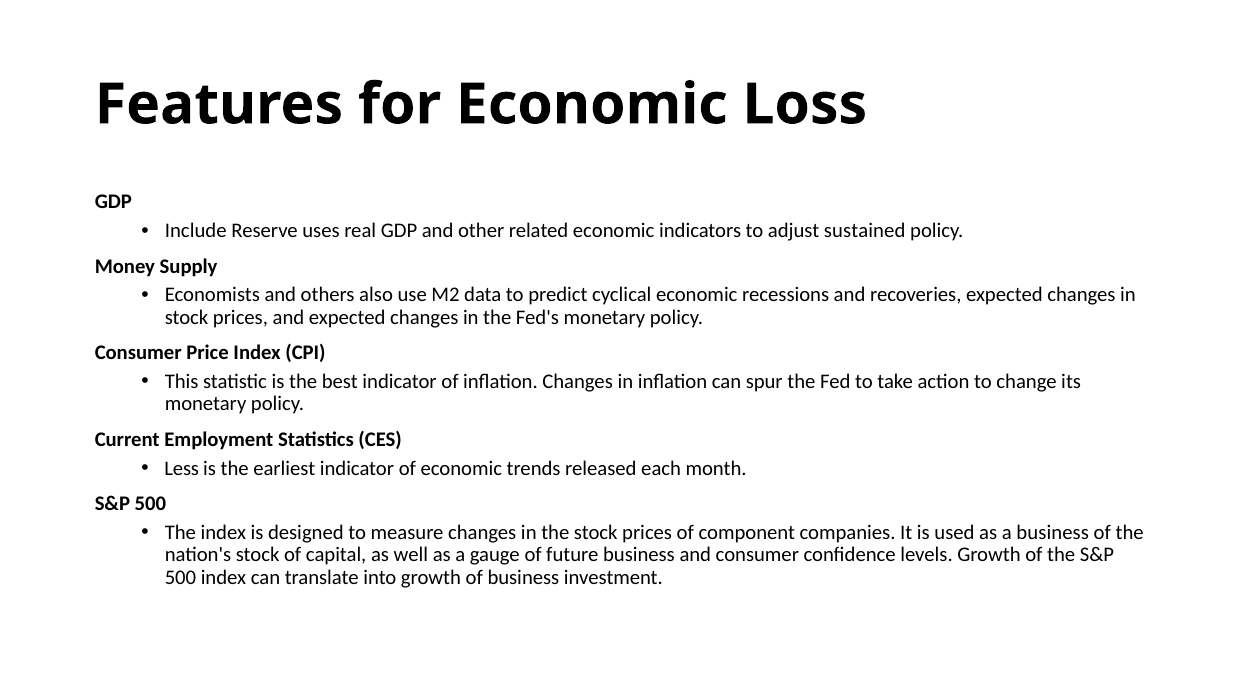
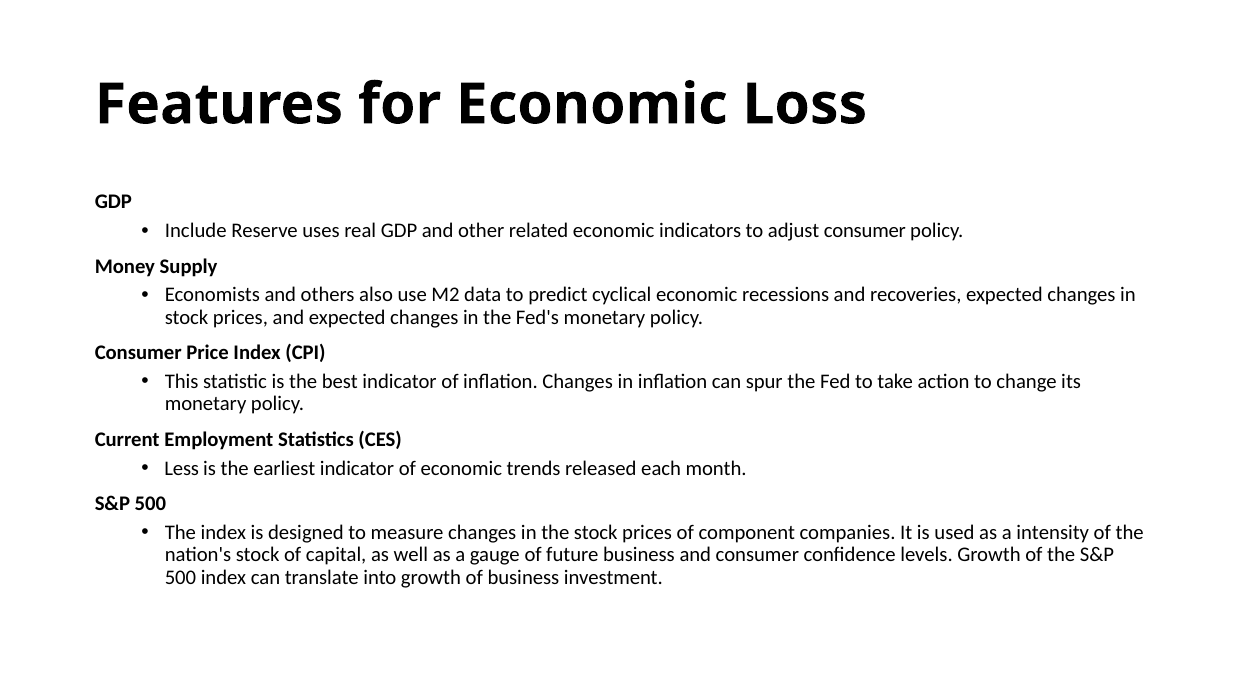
adjust sustained: sustained -> consumer (865, 231)
a business: business -> intensity (1053, 532)
